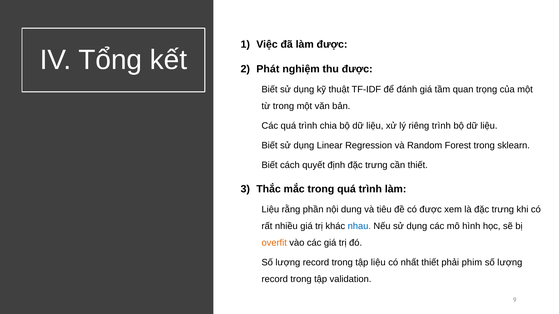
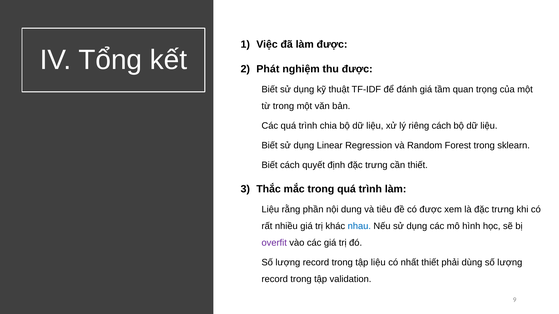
riêng trình: trình -> cách (441, 126)
overfit colour: orange -> purple (274, 243)
phim: phim -> dùng (472, 263)
